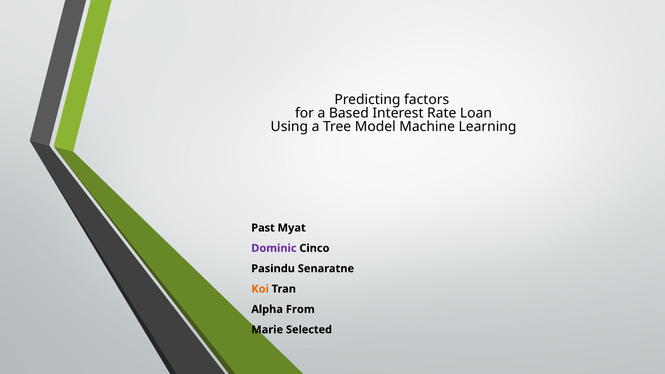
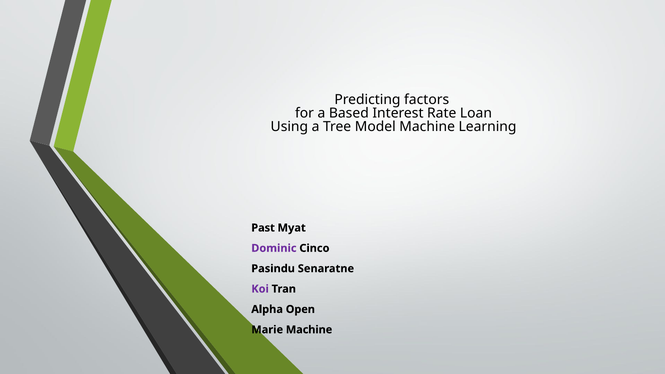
Koi colour: orange -> purple (260, 289)
From: From -> Open (300, 309)
Marie Selected: Selected -> Machine (309, 330)
